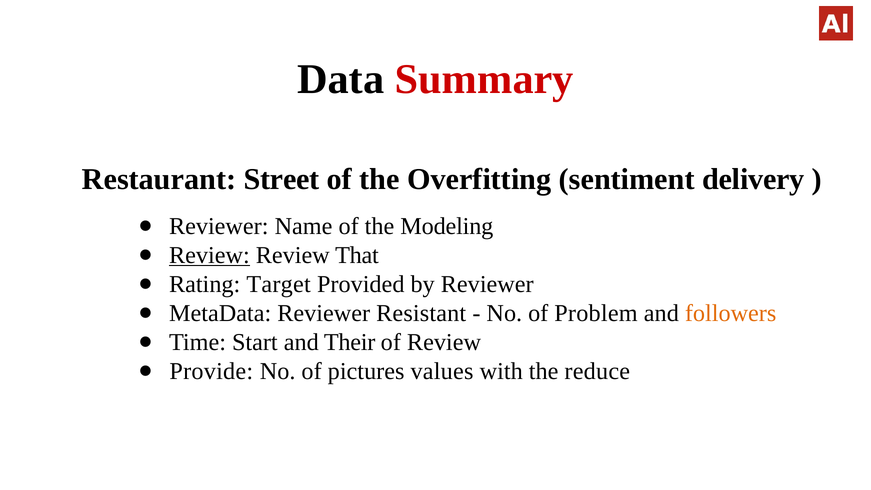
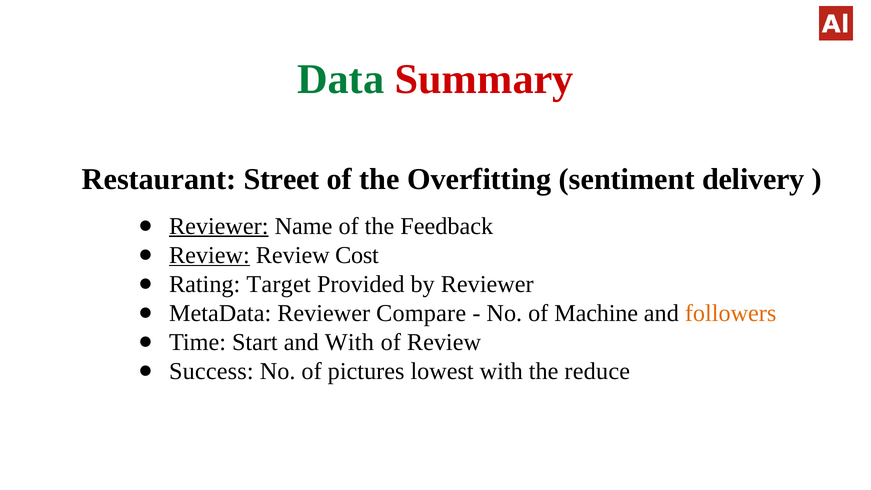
Data colour: black -> green (341, 79)
Reviewer underline: none -> present (219, 226)
Modeling: Modeling -> Feedback (447, 226)
That: That -> Cost (357, 255)
Resistant: Resistant -> Compare (421, 313)
Problem: Problem -> Machine (596, 313)
and Their: Their -> With (349, 342)
Provide: Provide -> Success (211, 371)
values: values -> lowest (442, 371)
